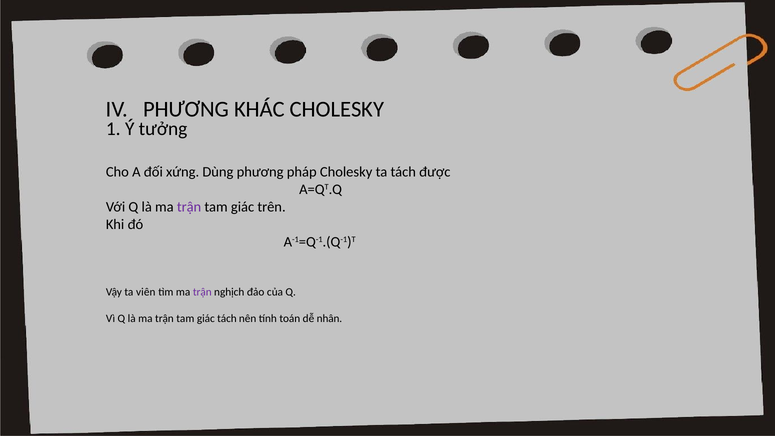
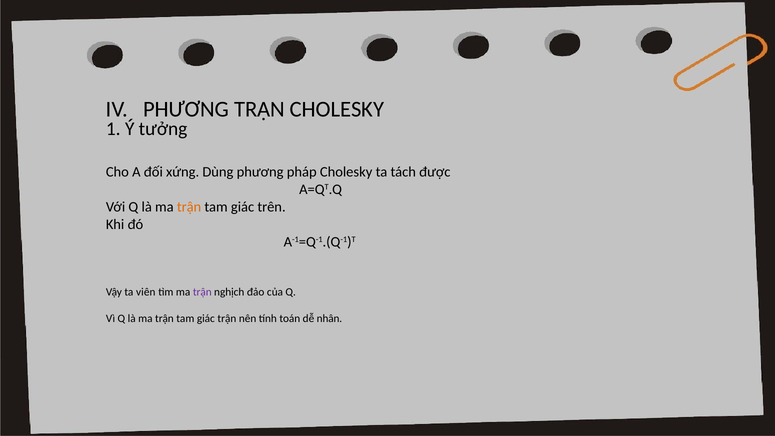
PHƯƠNG KHÁC: KHÁC -> TRẬN (260, 109)
trận colour: purple -> orange (189, 207)
giác tách: tách -> trận (227, 319)
